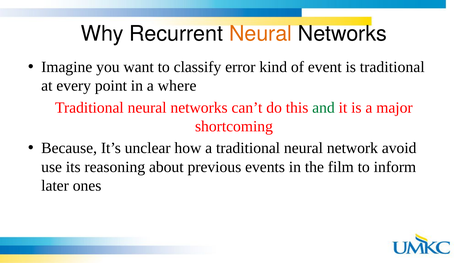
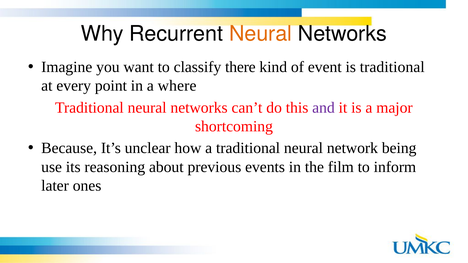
error: error -> there (240, 67)
and colour: green -> purple (323, 108)
avoid: avoid -> being (399, 148)
